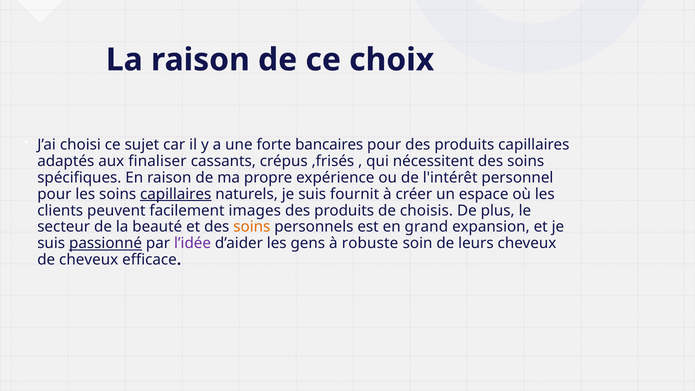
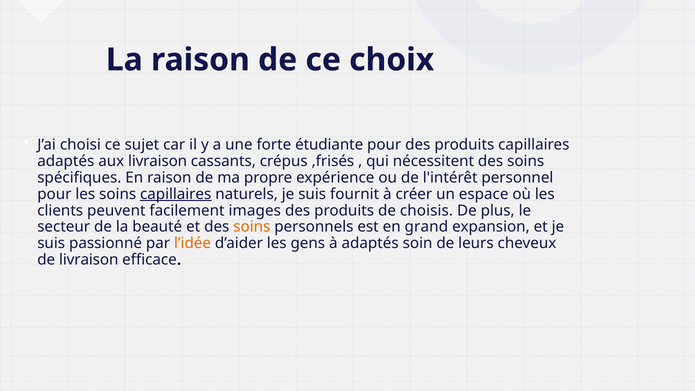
bancaires: bancaires -> étudiante (329, 145)
aux finaliser: finaliser -> livraison (158, 161)
passionné underline: present -> none (106, 243)
l’idée colour: purple -> orange (193, 243)
à robuste: robuste -> adaptés (370, 243)
de cheveux: cheveux -> livraison (89, 260)
